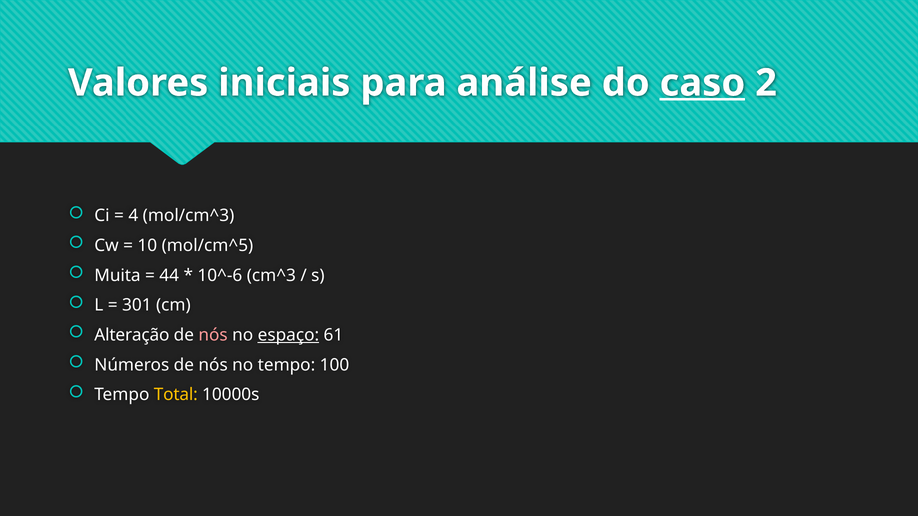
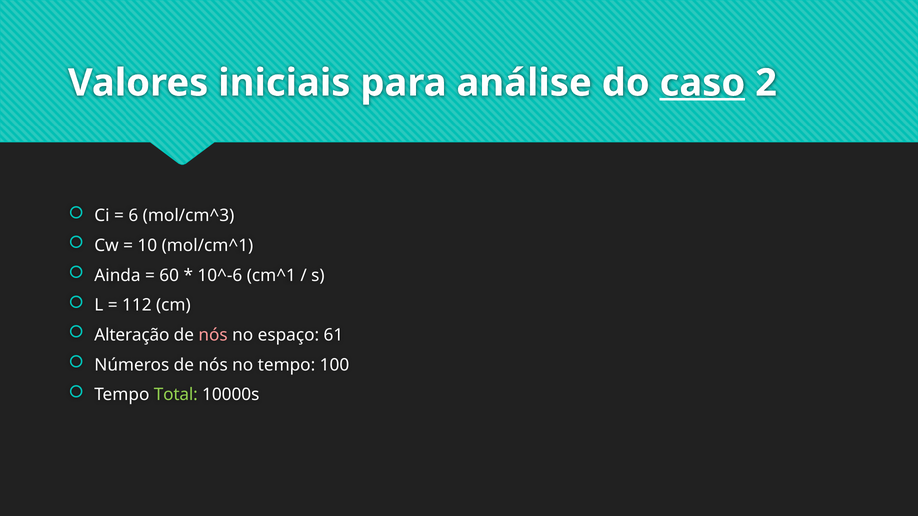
4: 4 -> 6 (133, 216)
mol/cm^5: mol/cm^5 -> mol/cm^1 (207, 246)
Muita: Muita -> Ainda (117, 276)
44: 44 -> 60 (169, 276)
cm^3: cm^3 -> cm^1 (271, 276)
301: 301 -> 112 (137, 305)
espaço underline: present -> none (288, 335)
Total colour: yellow -> light green (176, 395)
